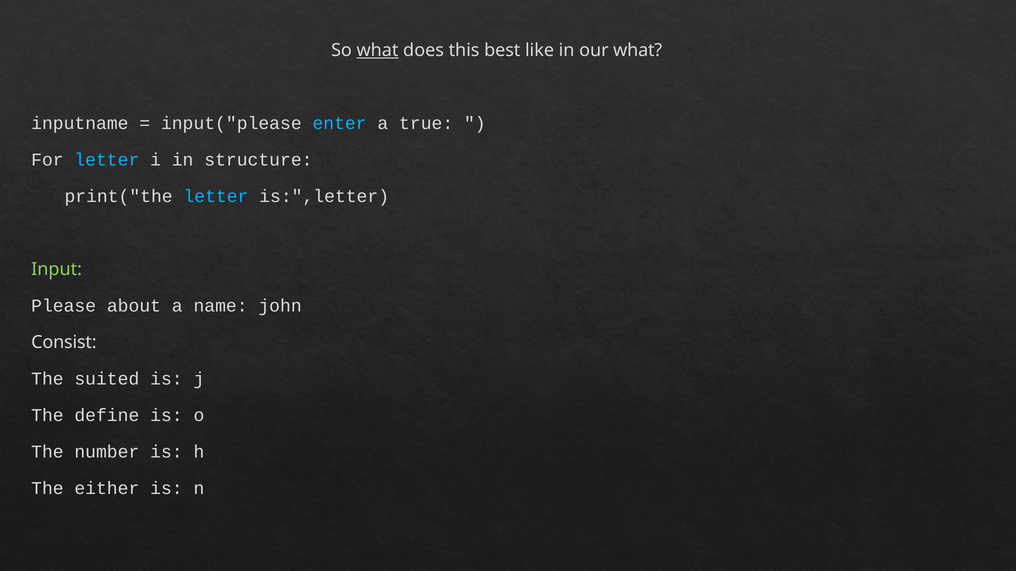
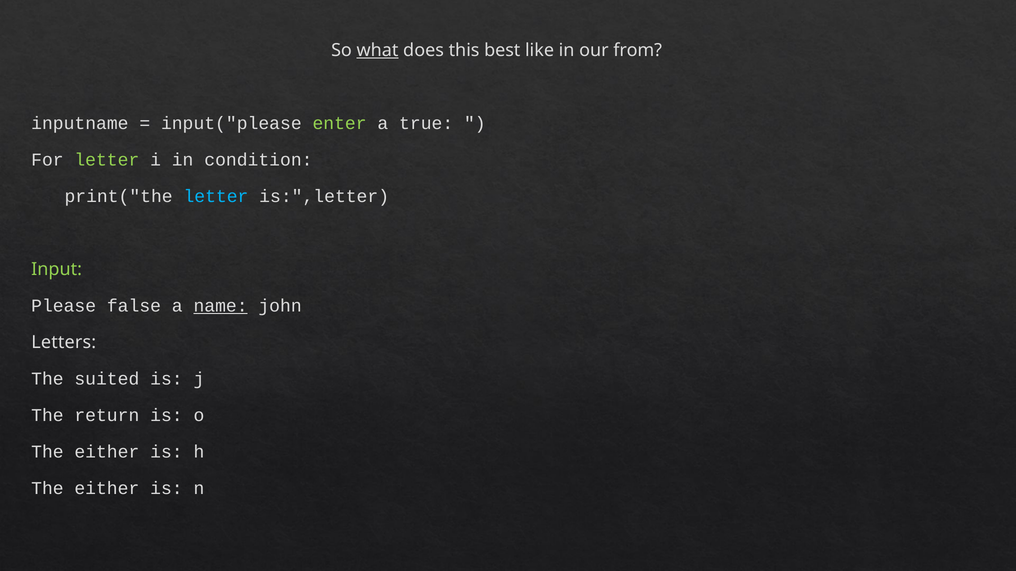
our what: what -> from (638, 50)
enter colour: light blue -> light green (340, 123)
letter colour: light blue -> light green (107, 160)
structure: structure -> condition (258, 160)
about: about -> false (134, 306)
name underline: none -> present (221, 306)
Consist: Consist -> Letters (64, 342)
define: define -> return (107, 415)
number: number -> either (107, 452)
